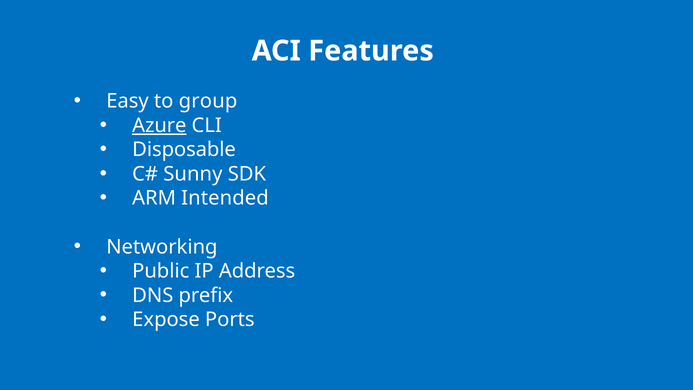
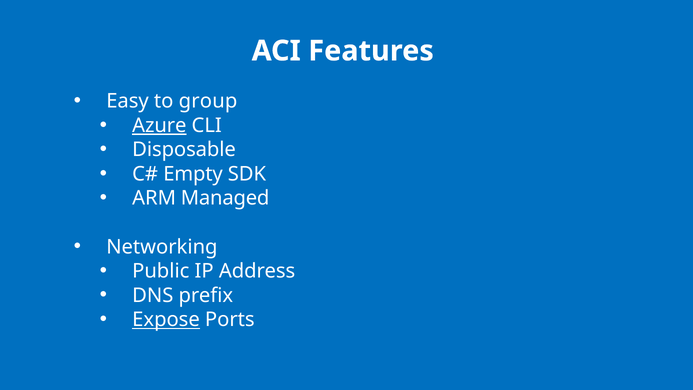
Sunny: Sunny -> Empty (193, 174)
Intended: Intended -> Managed (225, 198)
Expose underline: none -> present (166, 320)
